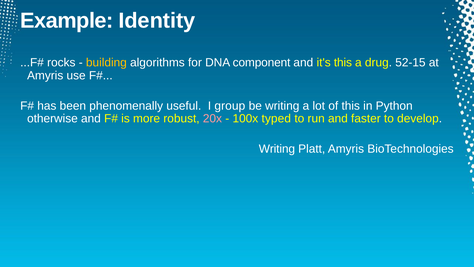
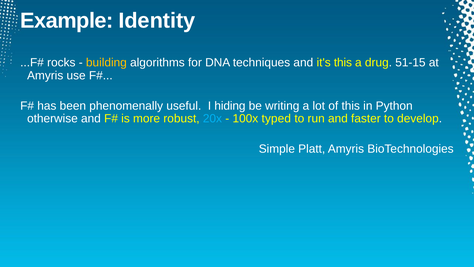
component: component -> techniques (261, 63)
52-15: 52-15 -> 51-15 (410, 63)
group: group -> hiding (230, 106)
20x colour: pink -> light blue (212, 119)
Writing: Writing -> Simple (277, 149)
